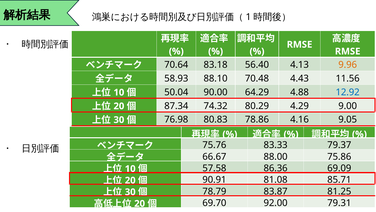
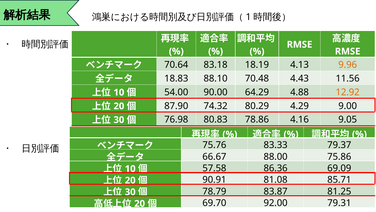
56.40: 56.40 -> 18.19 (257, 65)
58.93: 58.93 -> 18.83 (176, 78)
50.04: 50.04 -> 54.00 (176, 92)
12.92 colour: blue -> orange (348, 92)
87.34: 87.34 -> 87.90 (176, 106)
